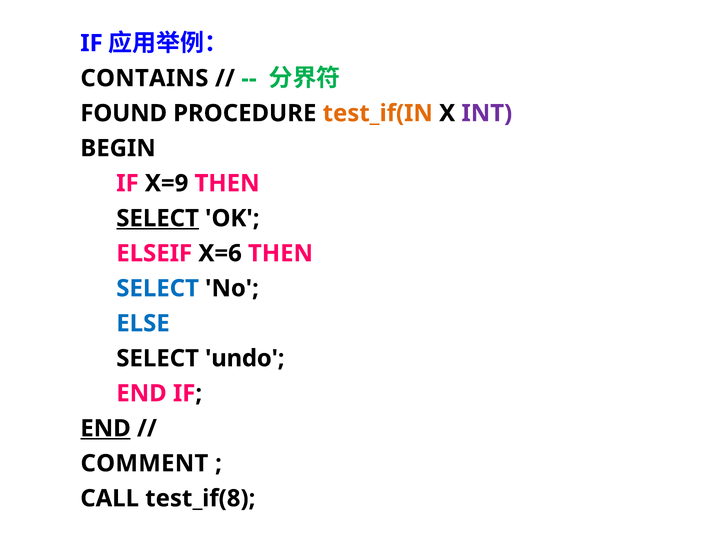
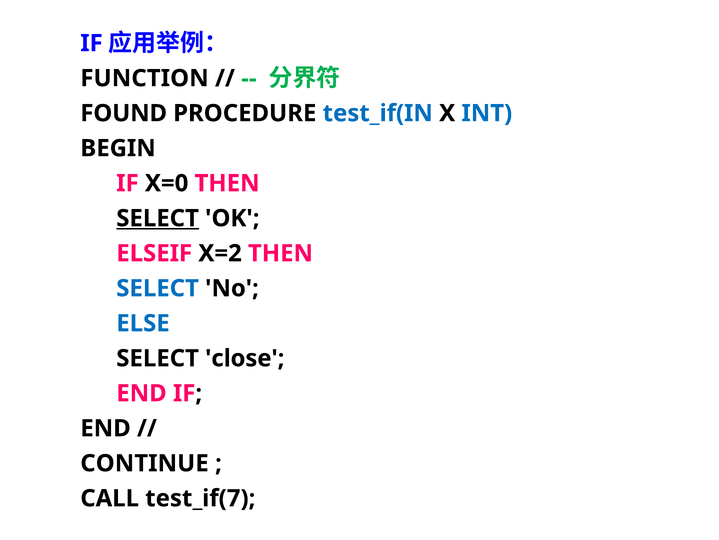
CONTAINS: CONTAINS -> FUNCTION (144, 78)
test_if(IN colour: orange -> blue (378, 113)
INT colour: purple -> blue (487, 113)
X=9: X=9 -> X=0 (167, 183)
X=6: X=6 -> X=2 (220, 253)
undo: undo -> close (245, 358)
END underline: present -> none (106, 428)
COMMENT: COMMENT -> CONTINUE (145, 463)
test_if(8: test_if(8 -> test_if(7 (200, 498)
